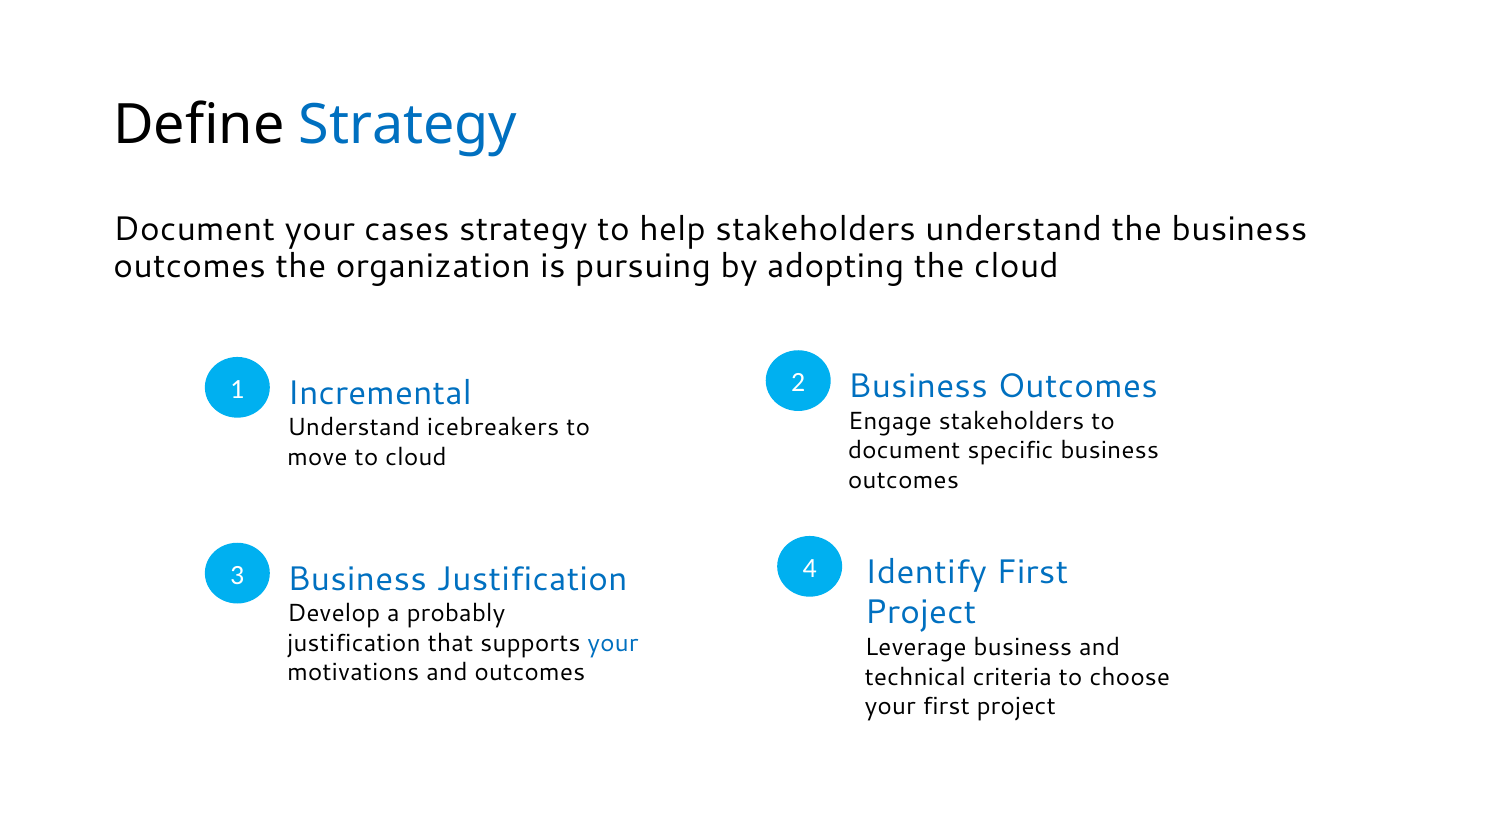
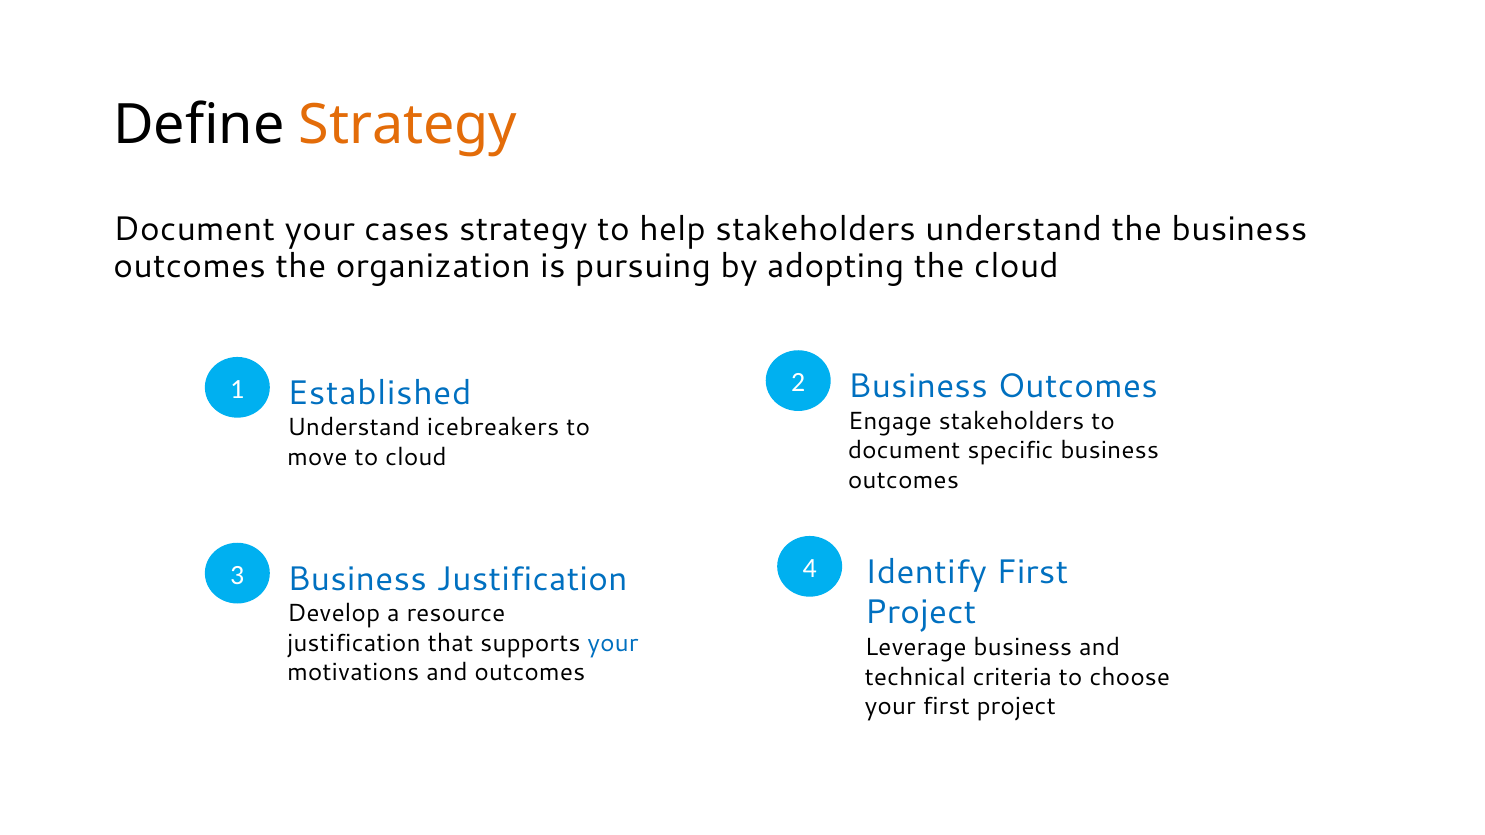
Strategy colour: blue -> orange (408, 125)
Incremental: Incremental -> Established (379, 393)
probably: probably -> resource (456, 614)
